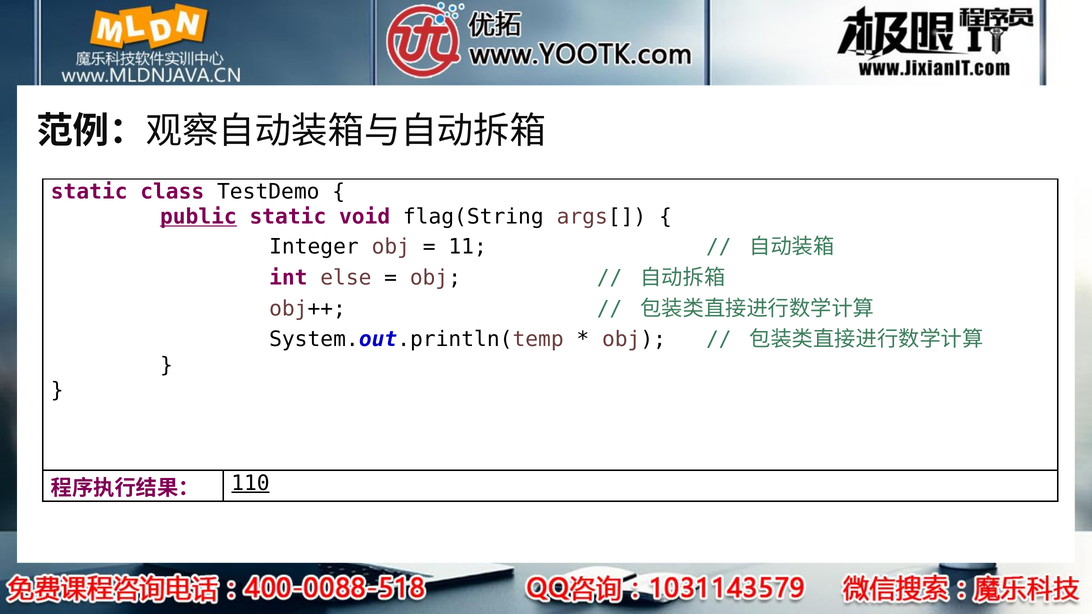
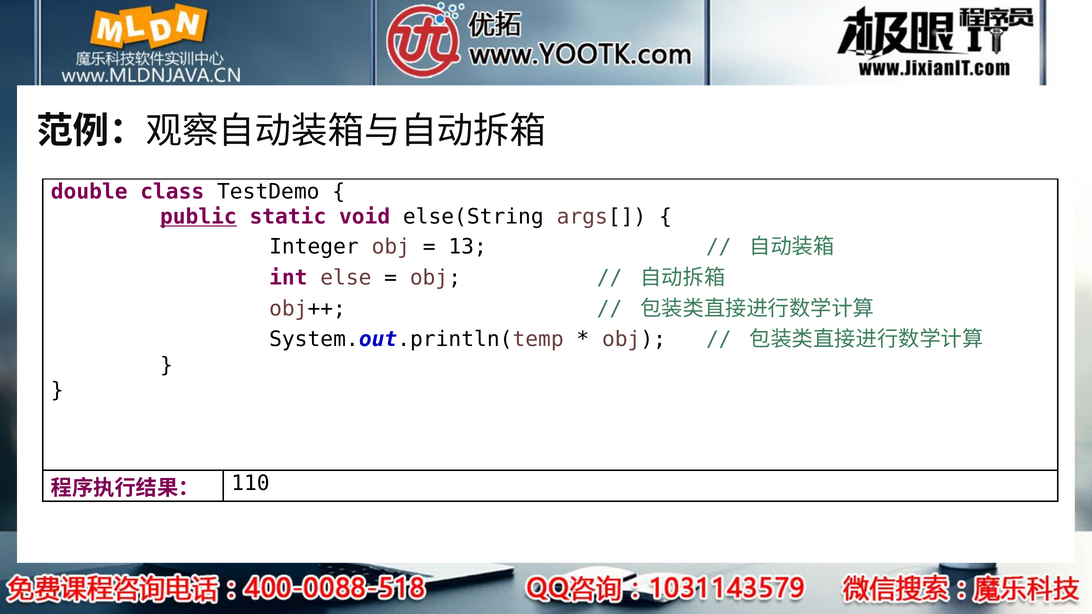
static: static -> double (89, 192)
flag(String: flag(String -> else(String (473, 217)
11: 11 -> 13 (468, 247)
110 underline: present -> none (250, 483)
